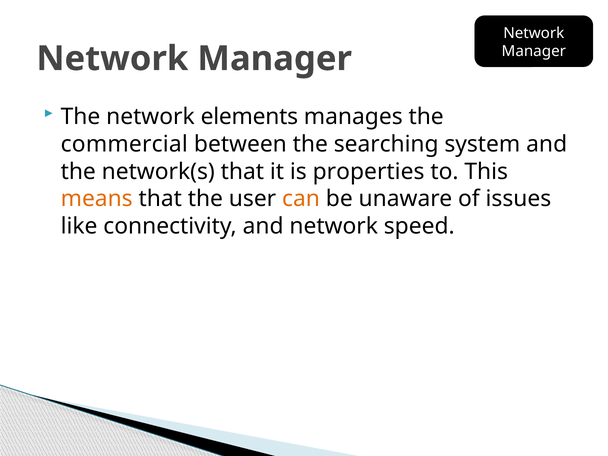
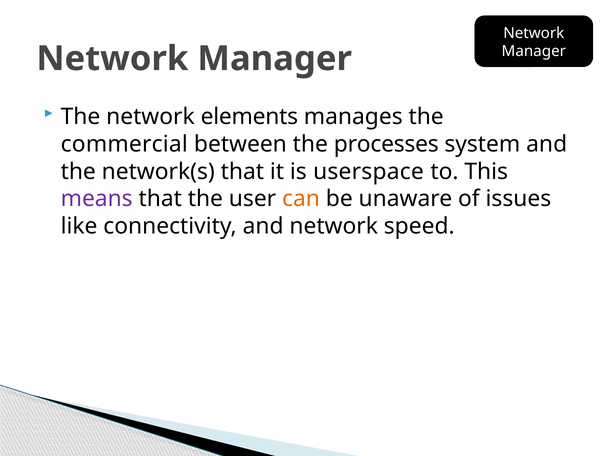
searching: searching -> processes (386, 144)
properties: properties -> userspace (368, 172)
means colour: orange -> purple (97, 199)
